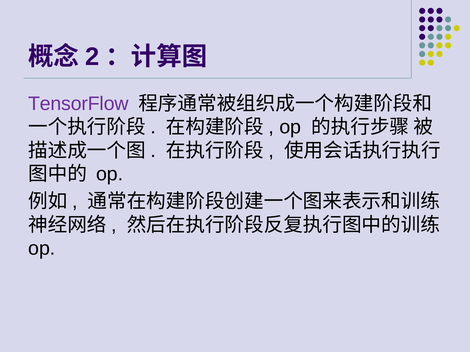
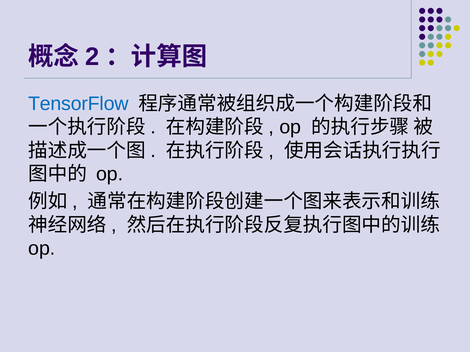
TensorFlow colour: purple -> blue (78, 104)
